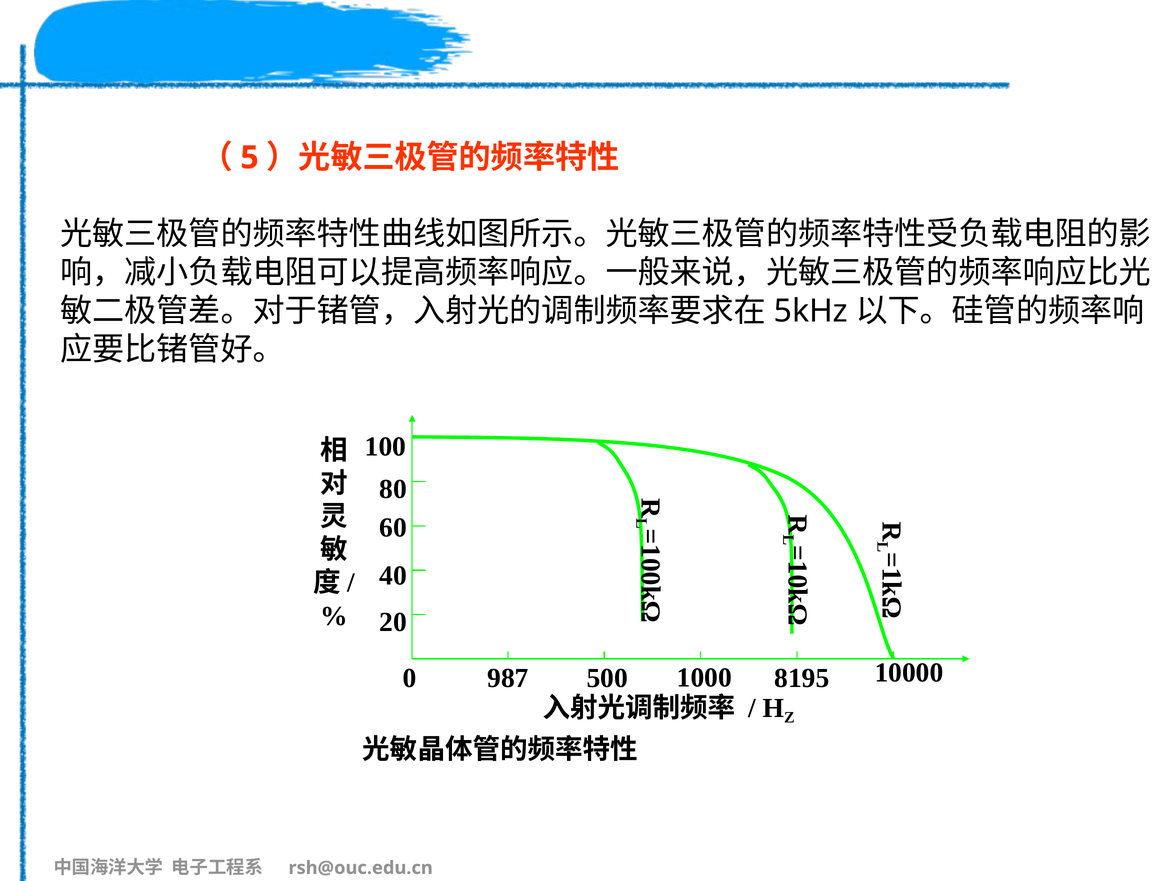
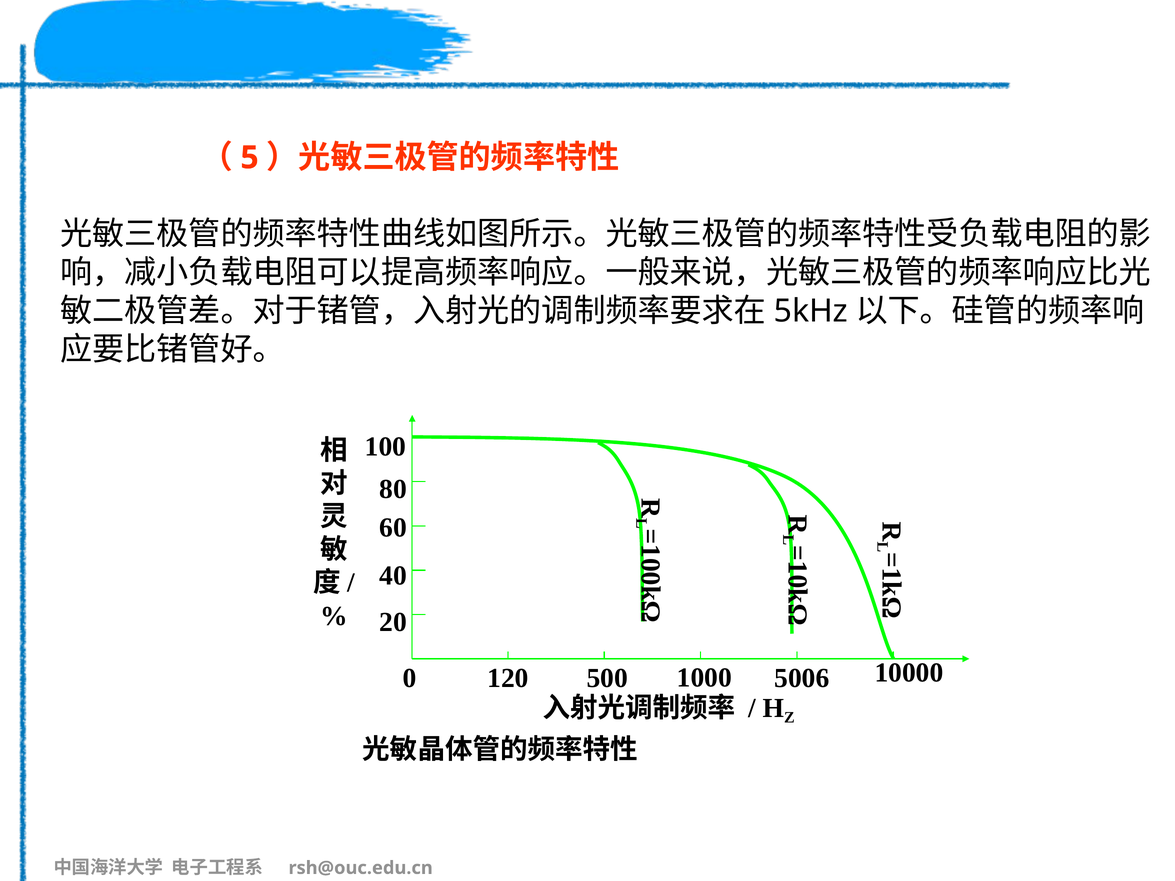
987: 987 -> 120 (508, 678)
8195: 8195 -> 5006 (802, 678)
